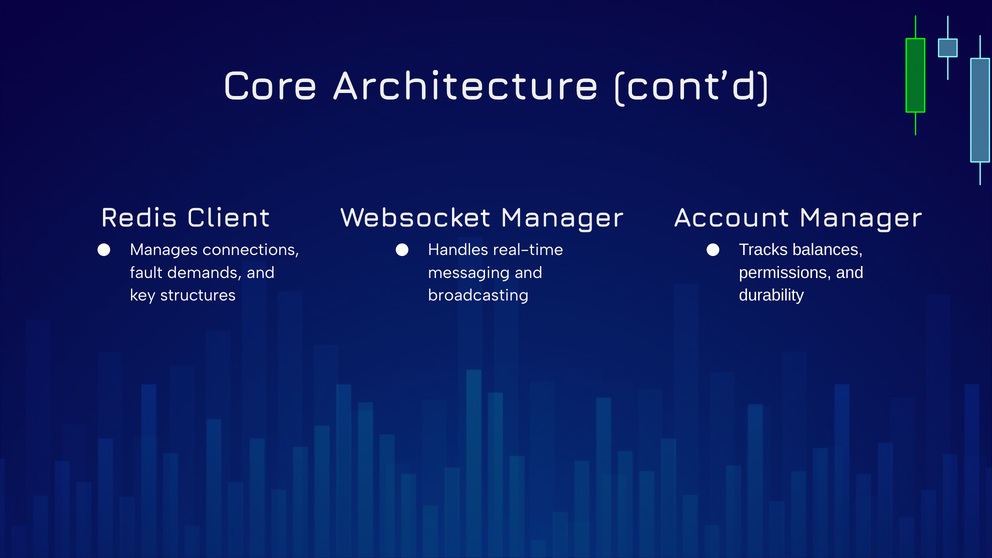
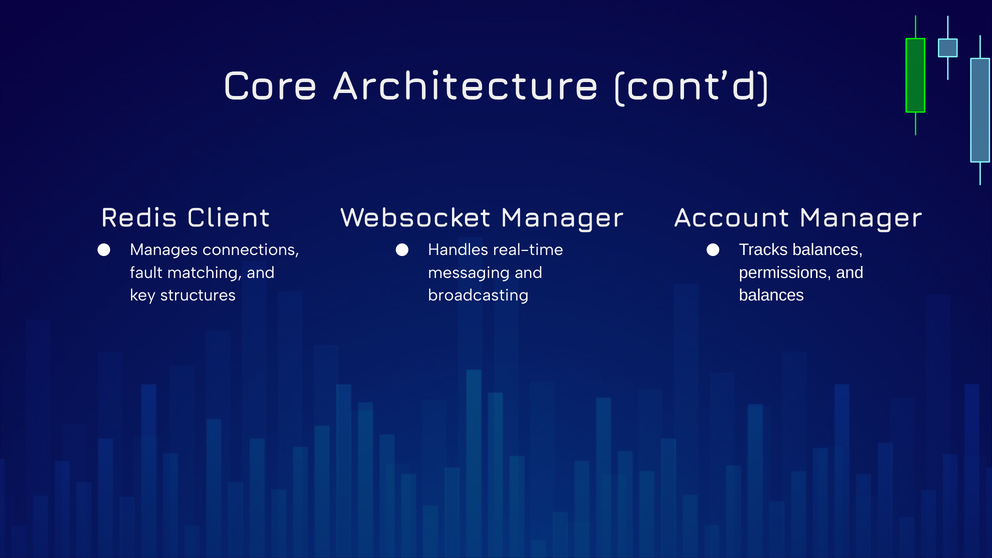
demands: demands -> matching (205, 273)
durability: durability -> balances (772, 296)
